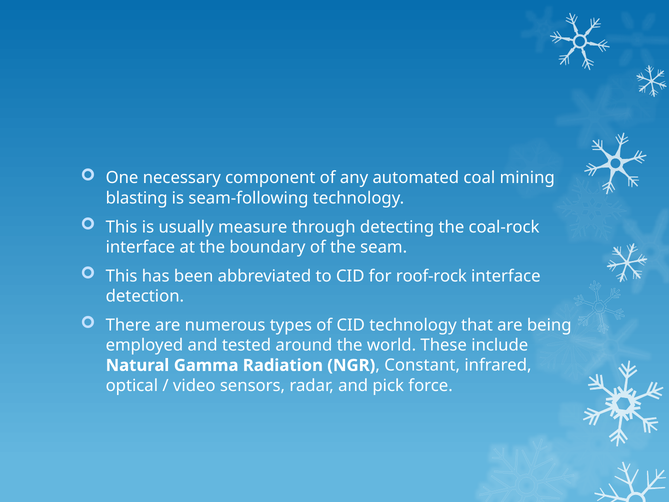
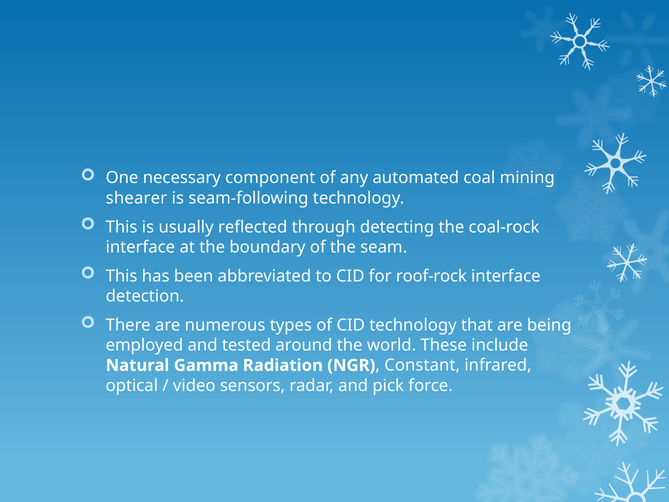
blasting: blasting -> shearer (136, 198)
measure: measure -> reflected (253, 227)
